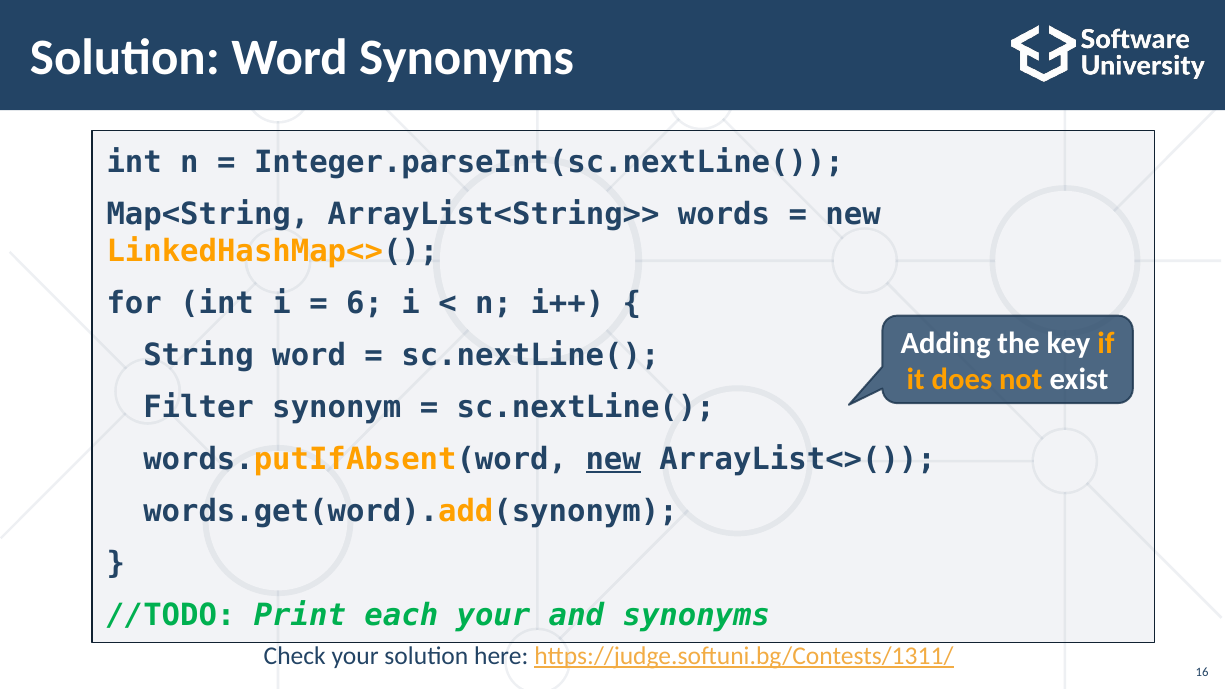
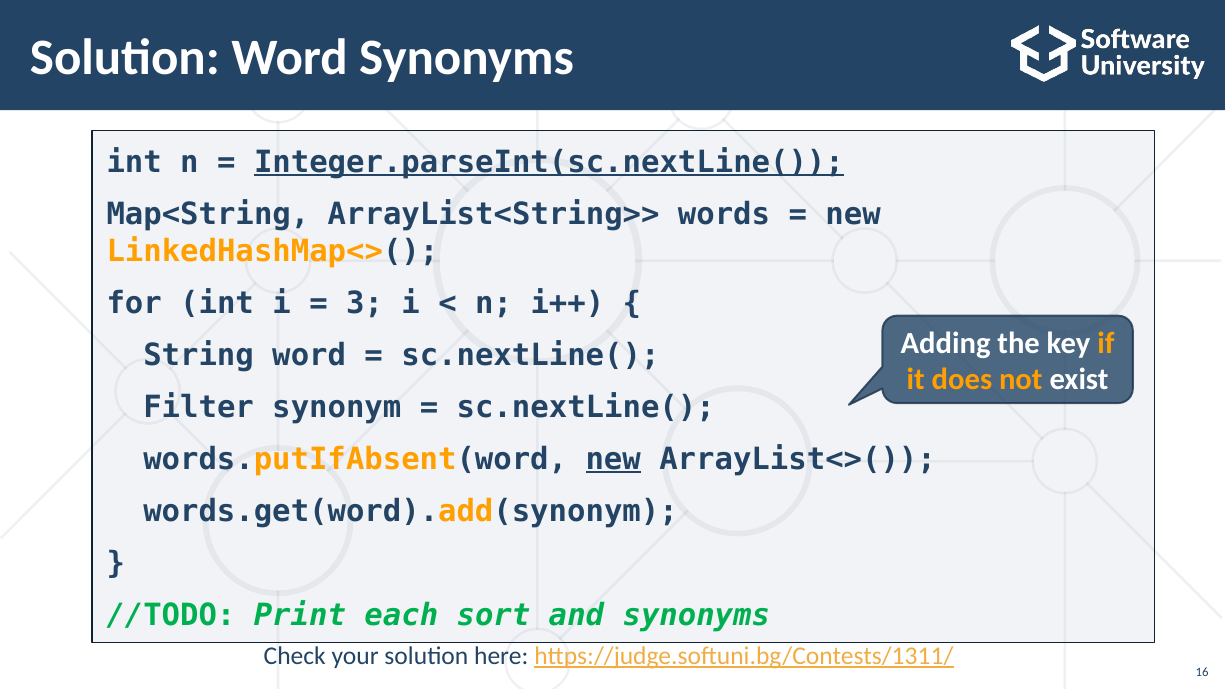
Integer.parseInt(sc.nextLine( underline: none -> present (549, 162)
6: 6 -> 3 (365, 303)
each your: your -> sort (493, 616)
